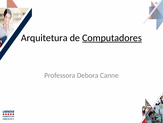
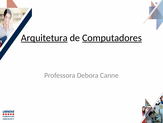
Arquitetura underline: none -> present (44, 38)
